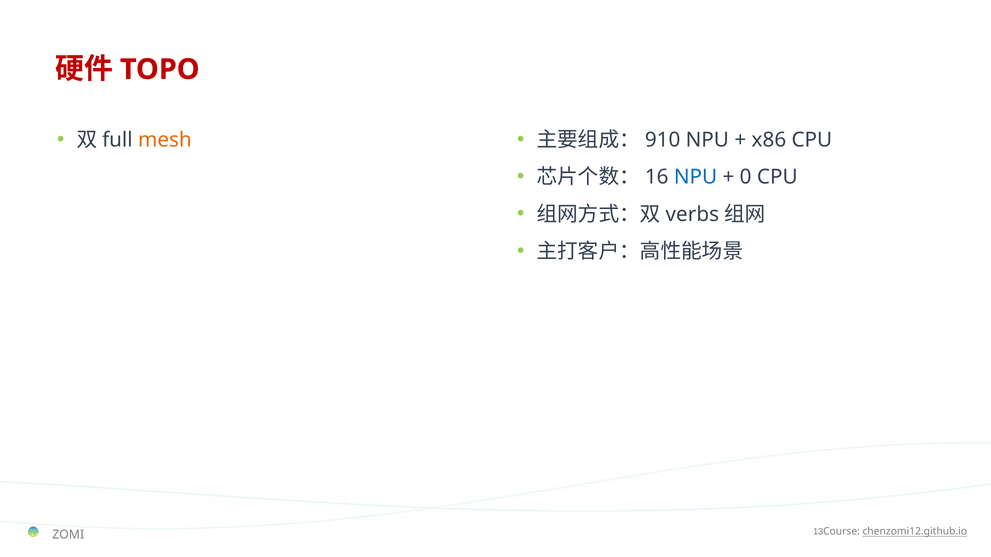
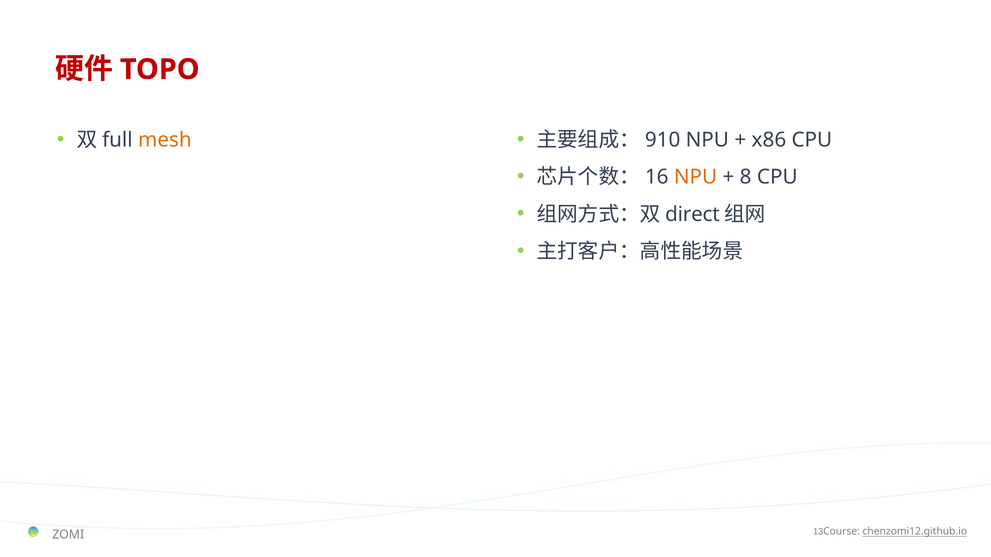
NPU colour: blue -> orange (696, 177)
0: 0 -> 8 (746, 177)
verbs: verbs -> direct (692, 214)
